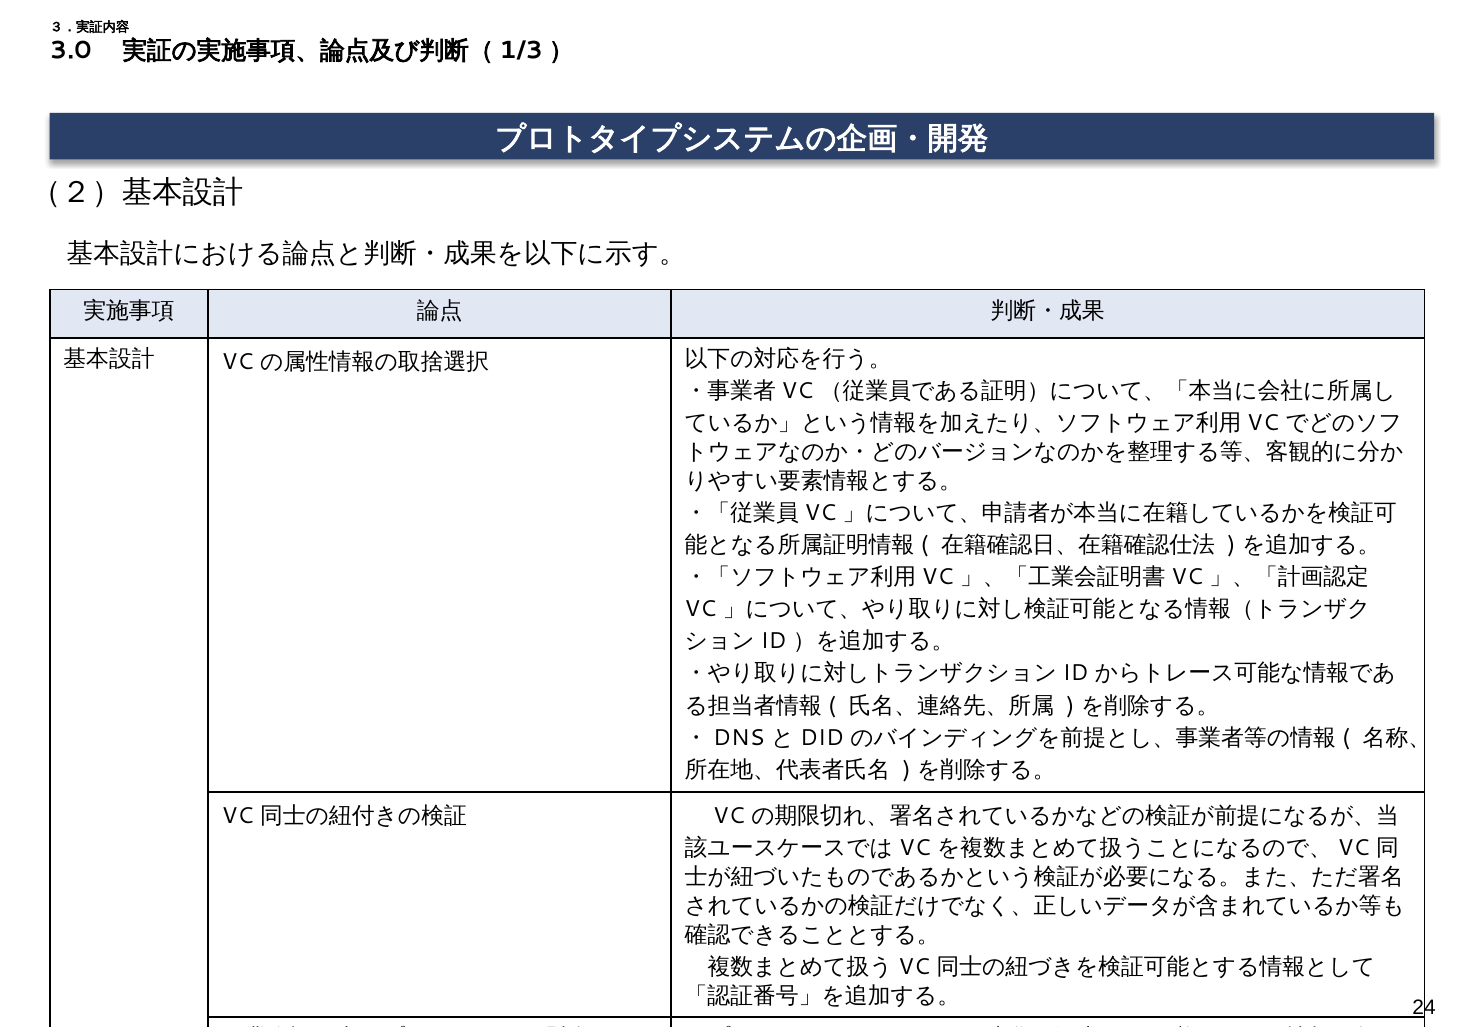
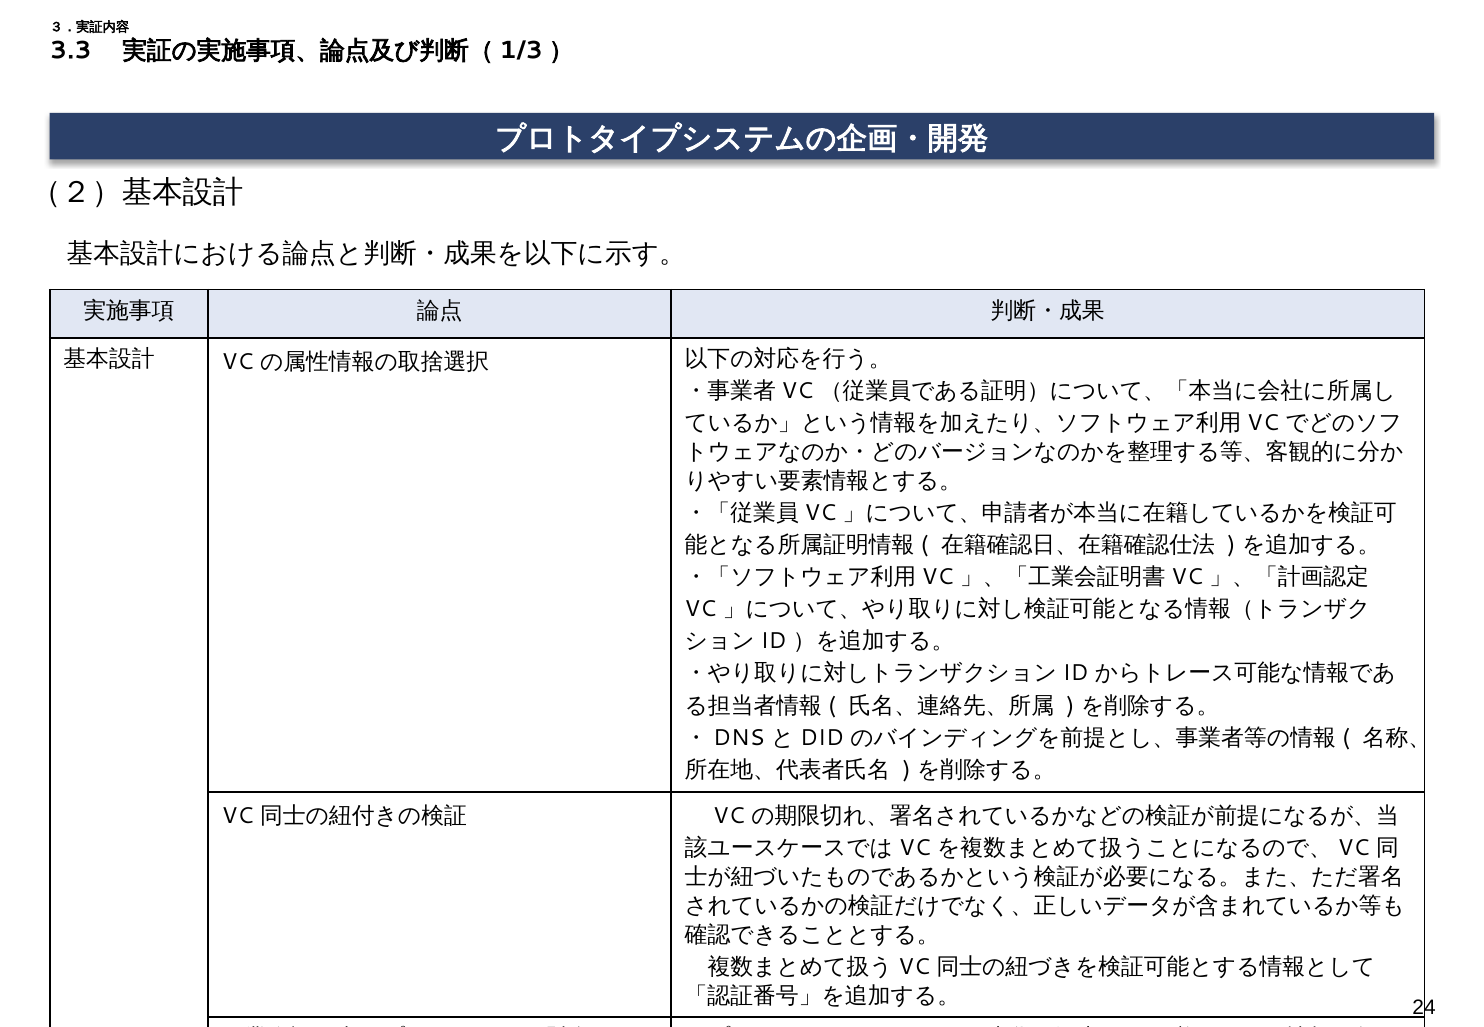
3.0: 3.0 -> 3.3 (71, 50)
